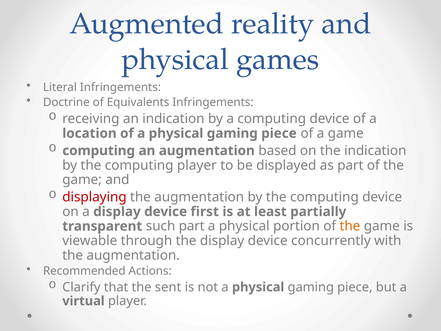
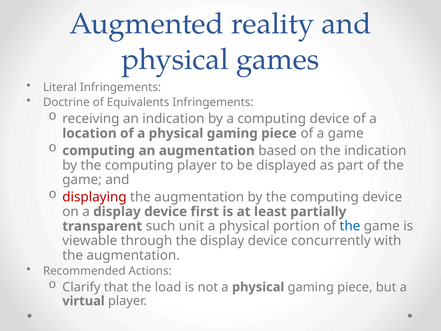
such part: part -> unit (191, 226)
the colour: orange -> blue (350, 226)
sent: sent -> load (168, 287)
